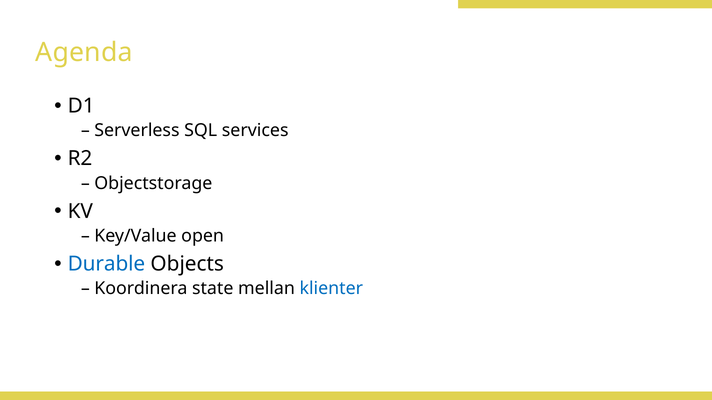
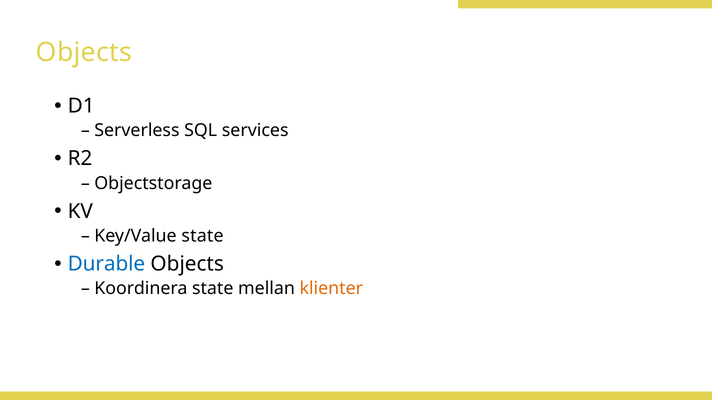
Agenda: Agenda -> Objects (84, 52)
Key/Value open: open -> state (203, 236)
klienter colour: blue -> orange (331, 289)
